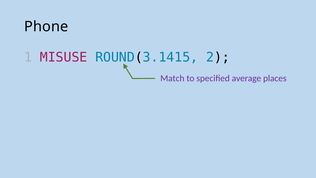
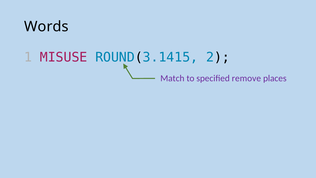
Phone: Phone -> Words (46, 27)
average: average -> remove (246, 78)
